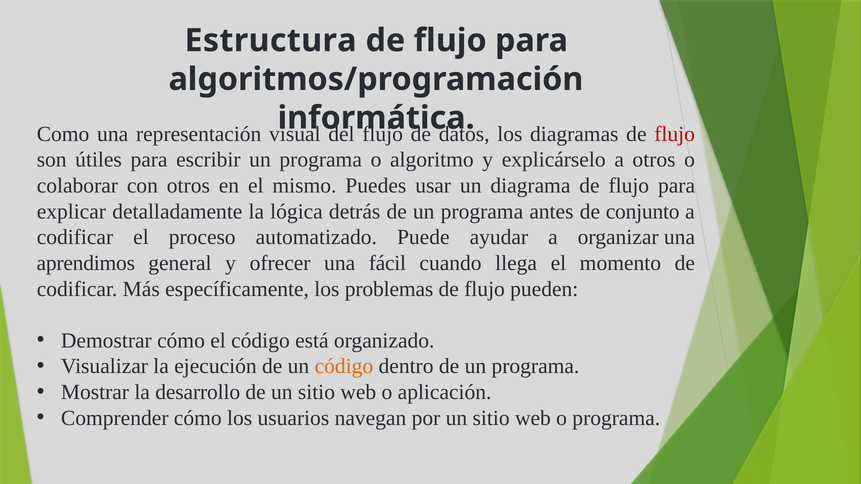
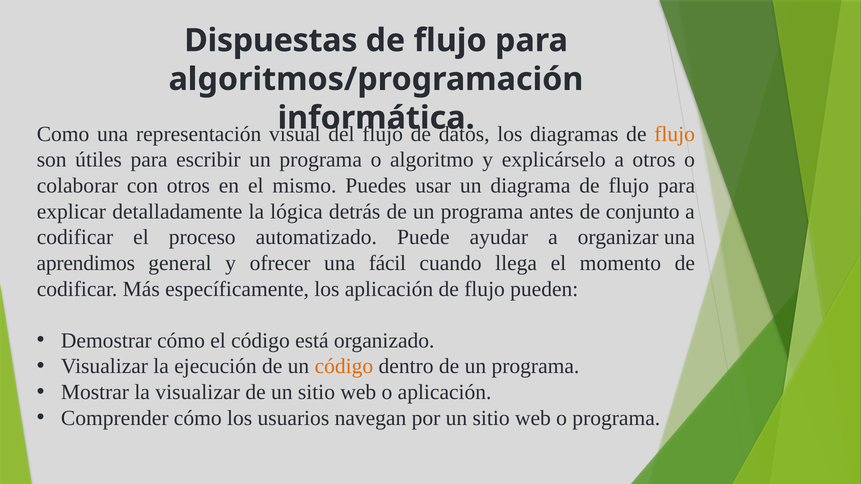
Estructura: Estructura -> Dispuestas (271, 41)
flujo colour: red -> orange (675, 134)
los problemas: problemas -> aplicación (389, 289)
la desarrollo: desarrollo -> visualizar (198, 392)
